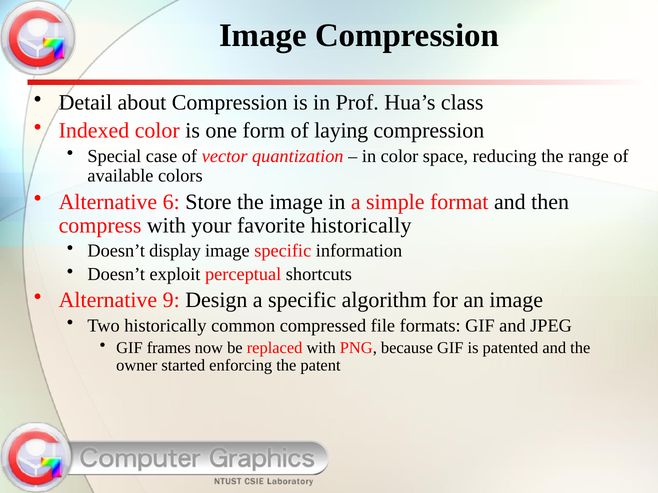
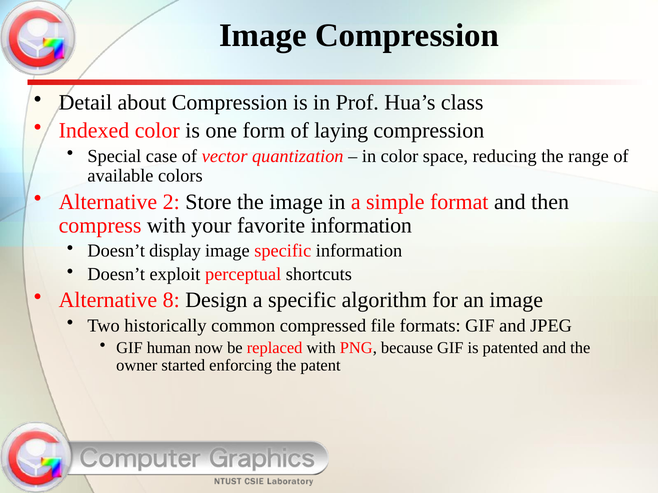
6: 6 -> 2 (171, 202)
favorite historically: historically -> information (361, 226)
9: 9 -> 8 (171, 301)
frames: frames -> human (169, 348)
